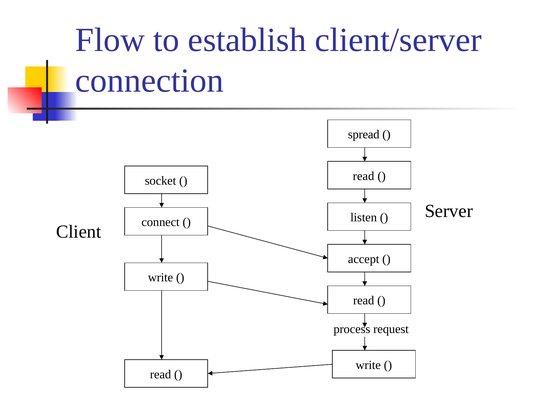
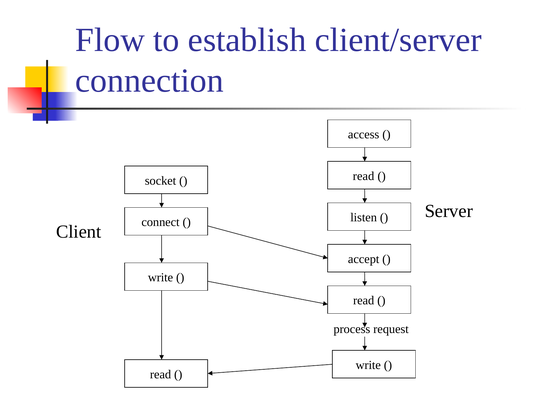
spread: spread -> access (364, 135)
